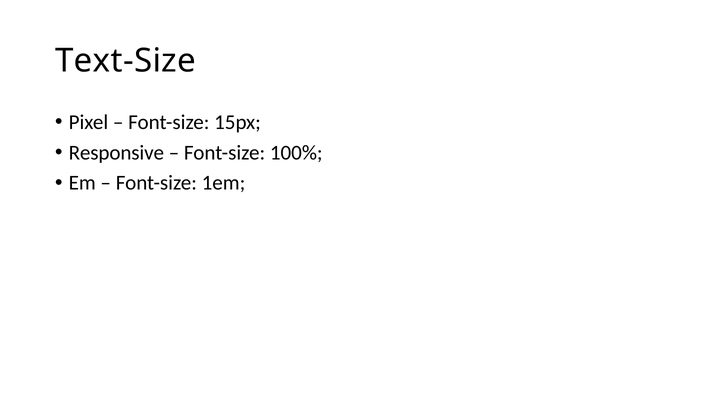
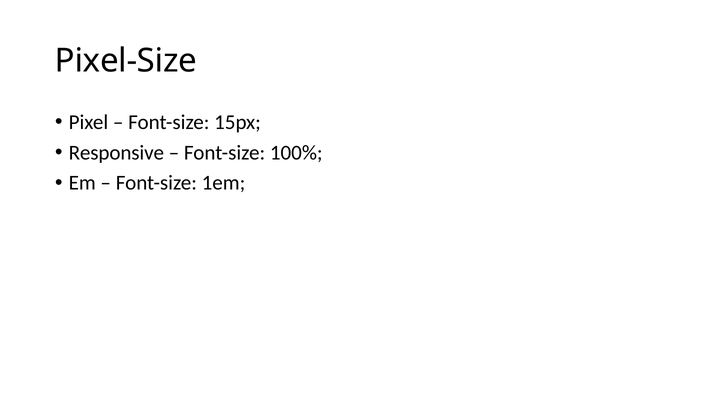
Text-Size: Text-Size -> Pixel-Size (126, 61)
